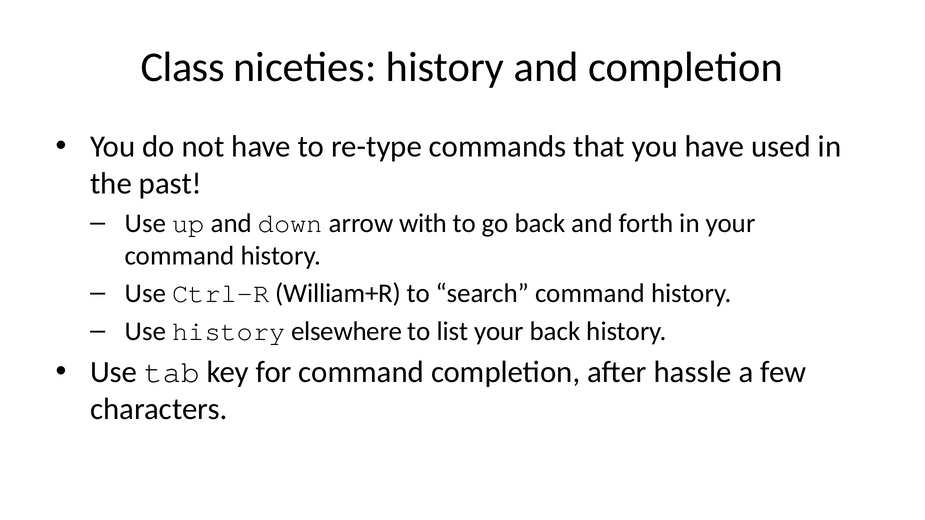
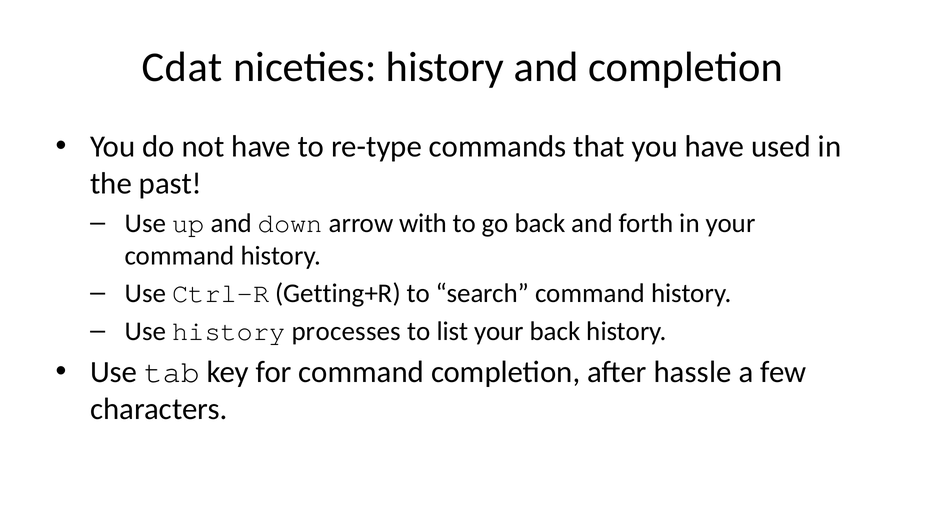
Class: Class -> Cdat (182, 67)
William+R: William+R -> Getting+R (338, 294)
elsewhere: elsewhere -> processes (346, 331)
